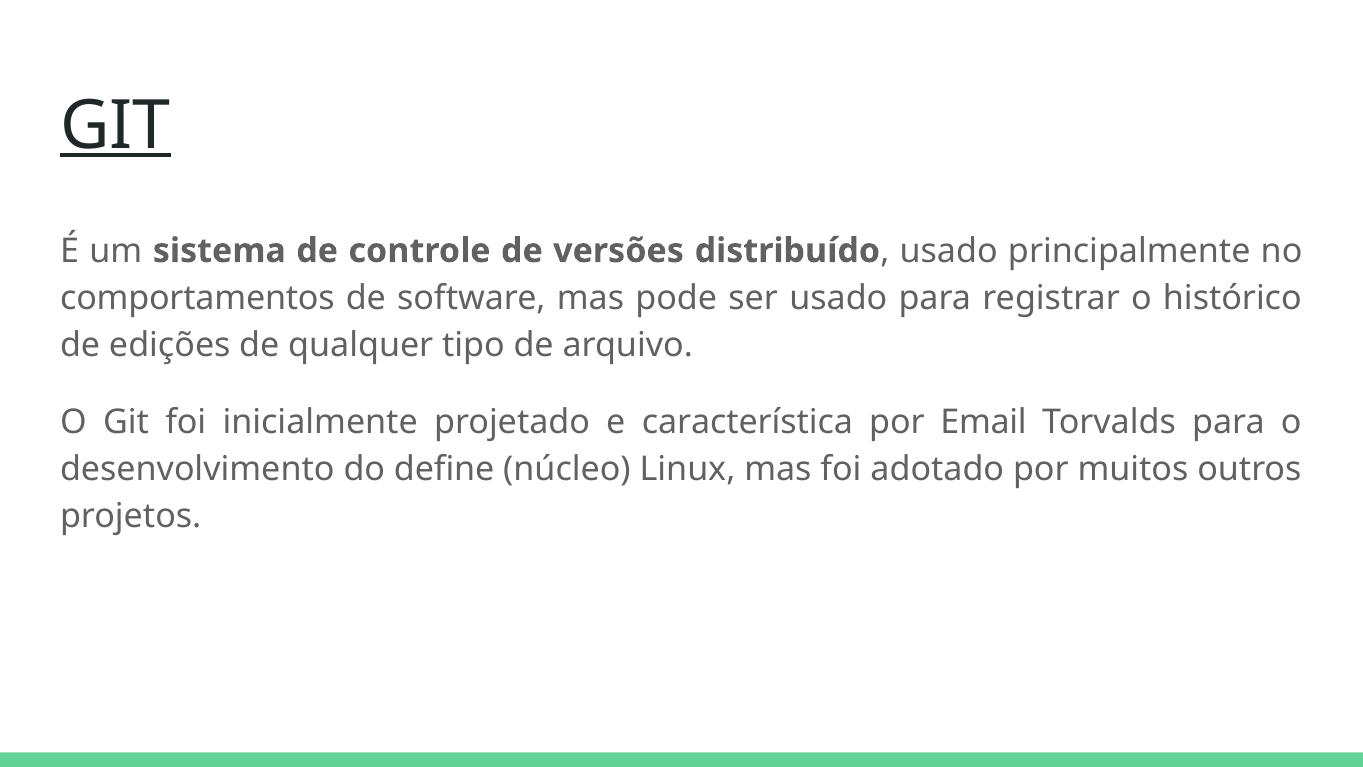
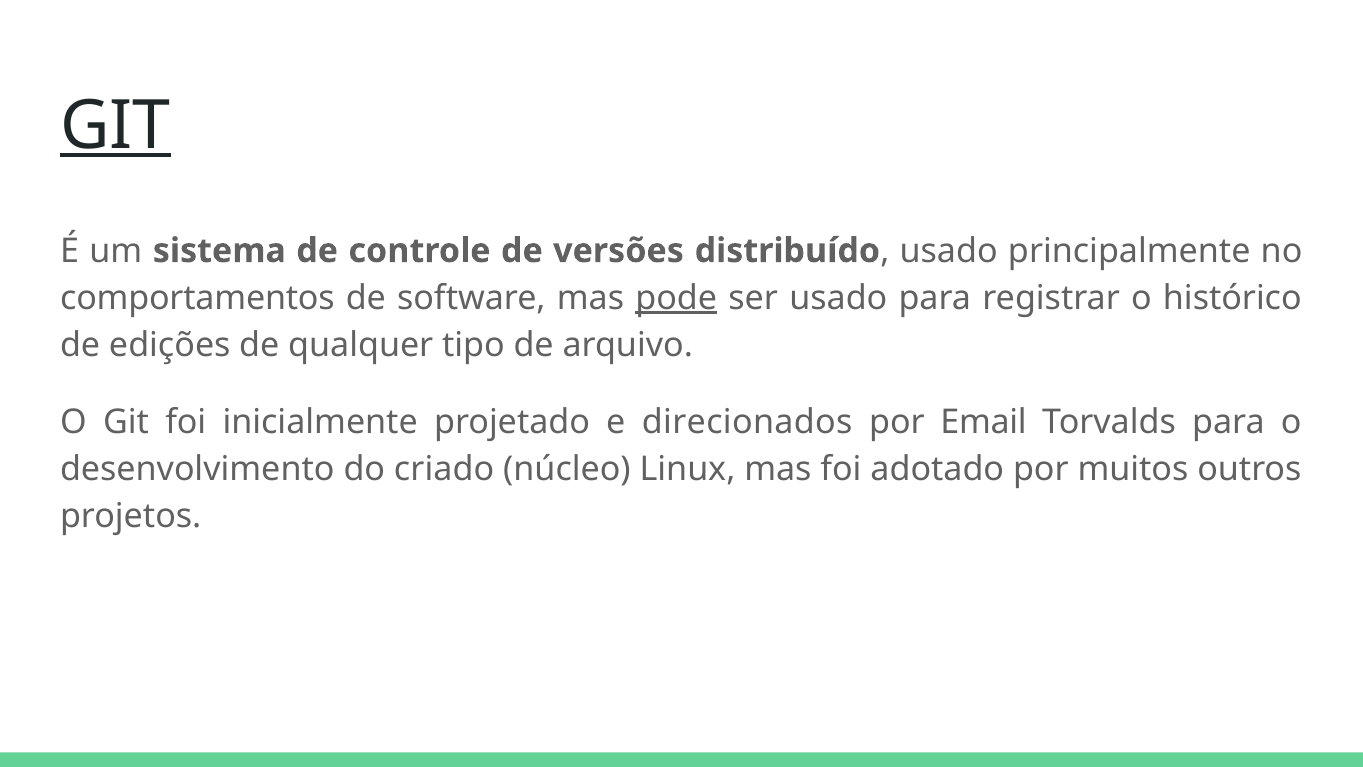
pode underline: none -> present (676, 298)
característica: característica -> direcionados (747, 422)
define: define -> criado (444, 469)
